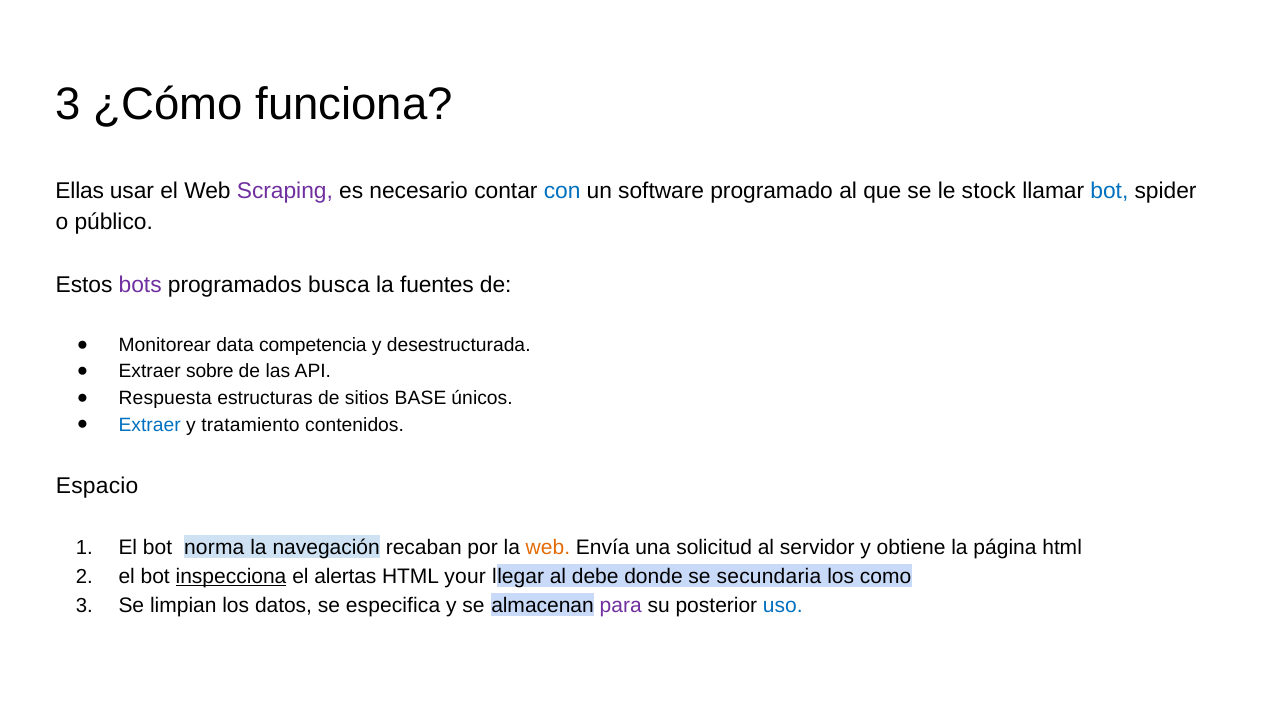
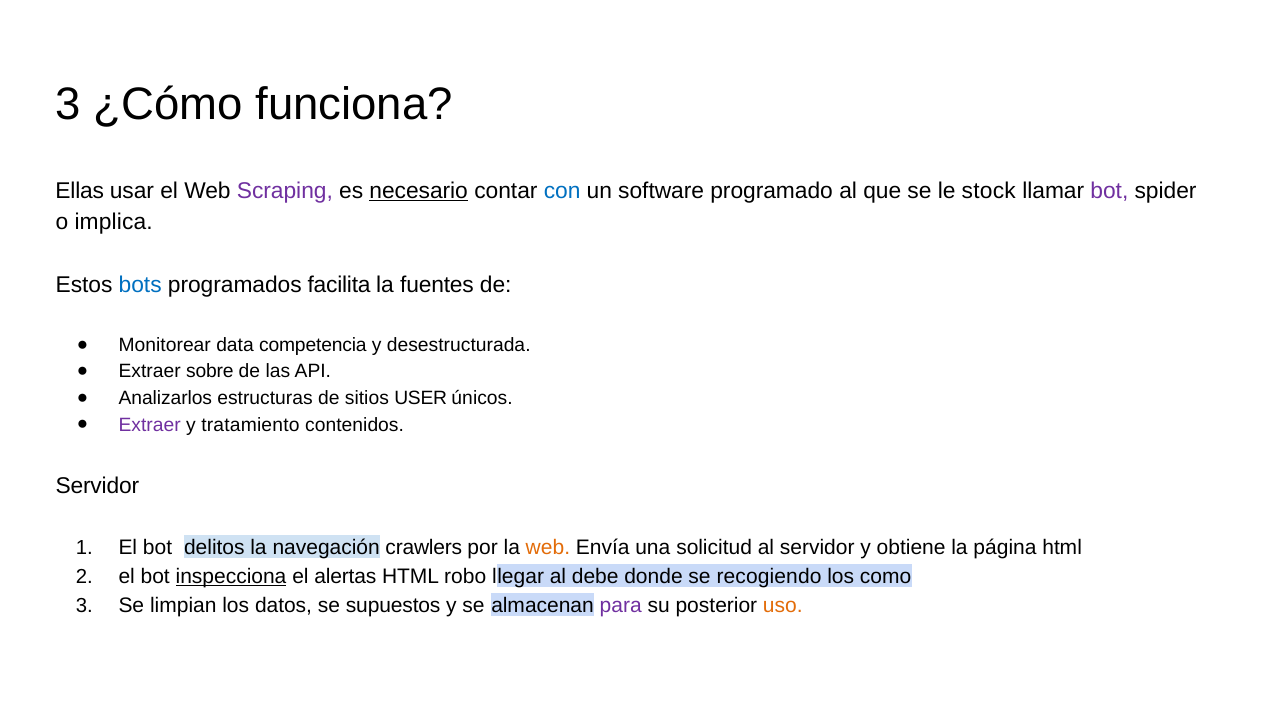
necesario underline: none -> present (419, 191)
bot colour: blue -> purple (1109, 191)
público: público -> implica (114, 222)
bots colour: purple -> blue (140, 285)
busca: busca -> facilita (339, 285)
Respuesta: Respuesta -> Analizarlos (165, 398)
BASE: BASE -> USER (421, 398)
Extraer colour: blue -> purple (150, 425)
Espacio: Espacio -> Servidor (97, 486)
norma: norma -> delitos (214, 547)
recaban: recaban -> crawlers (424, 547)
your: your -> robo (465, 576)
secundaria: secundaria -> recogiendo (769, 576)
especifica: especifica -> supuestos (393, 605)
uso colour: blue -> orange (783, 605)
